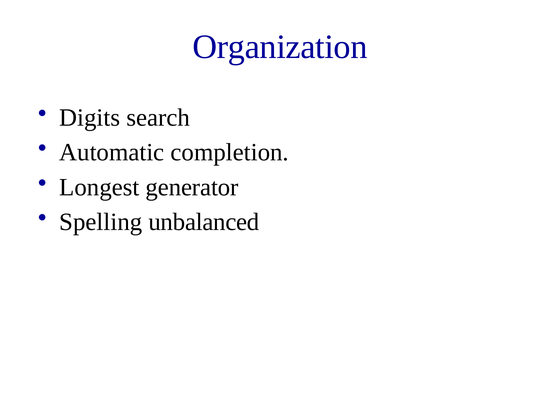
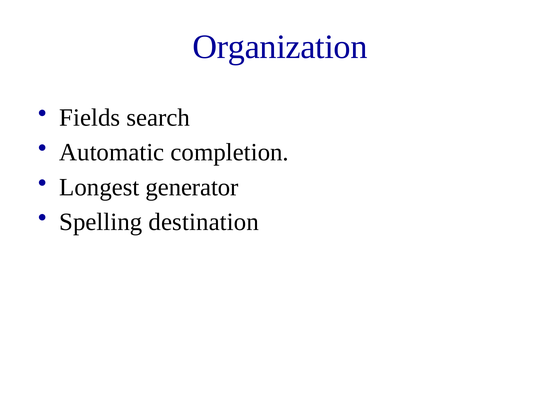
Digits: Digits -> Fields (90, 117)
unbalanced: unbalanced -> destination (204, 222)
